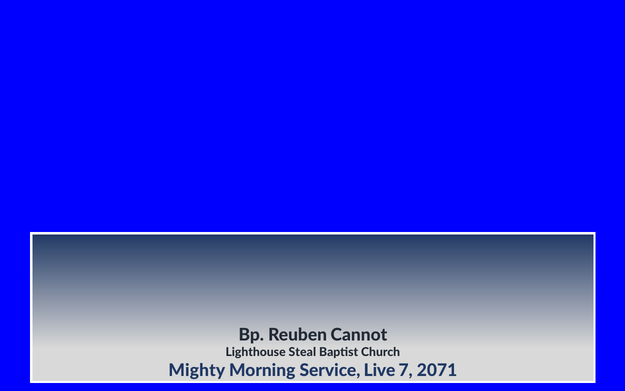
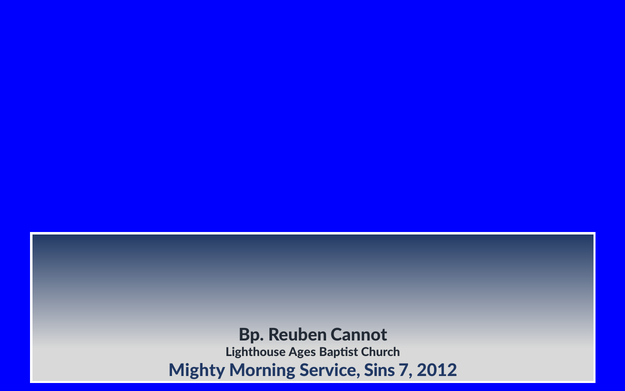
Steal: Steal -> Ages (302, 352)
Live: Live -> Sins (380, 370)
2071: 2071 -> 2012 (437, 370)
